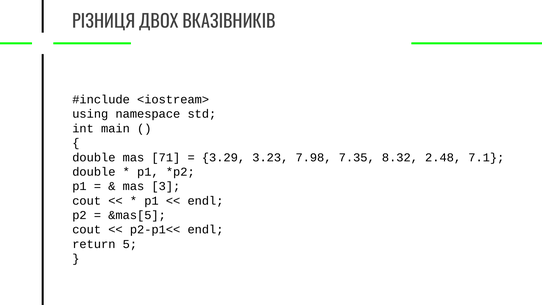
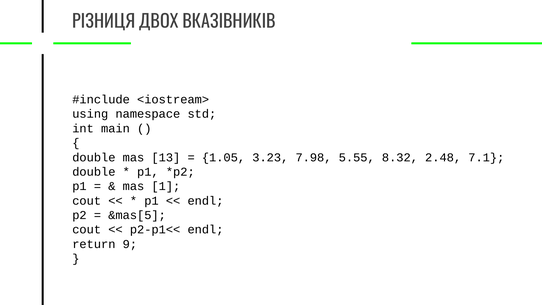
71: 71 -> 13 (166, 157)
3.29: 3.29 -> 1.05 (223, 157)
7.35: 7.35 -> 5.55 (357, 157)
3: 3 -> 1 (166, 186)
5: 5 -> 9 (130, 244)
